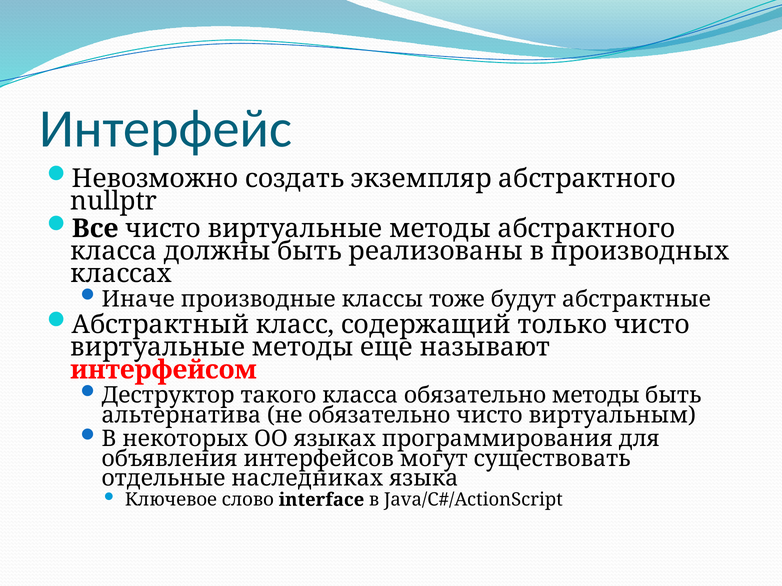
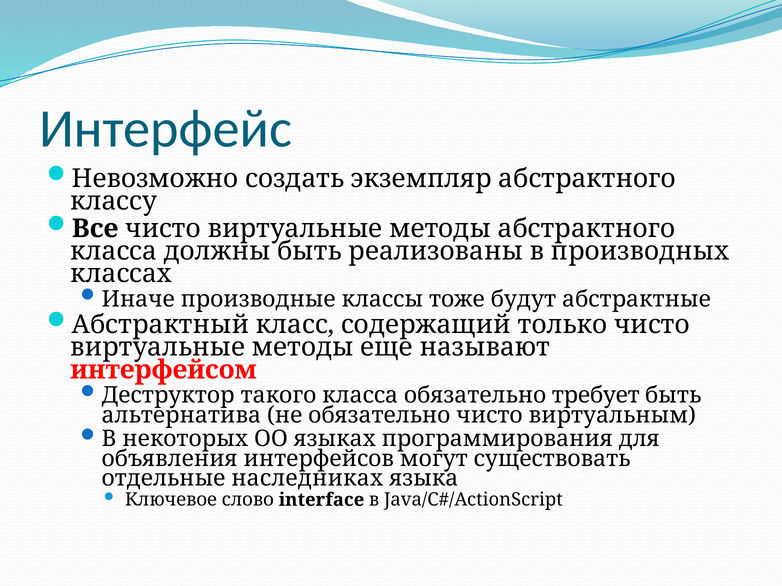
nullptr: nullptr -> классу (114, 201)
обязательно методы: методы -> требует (596, 396)
